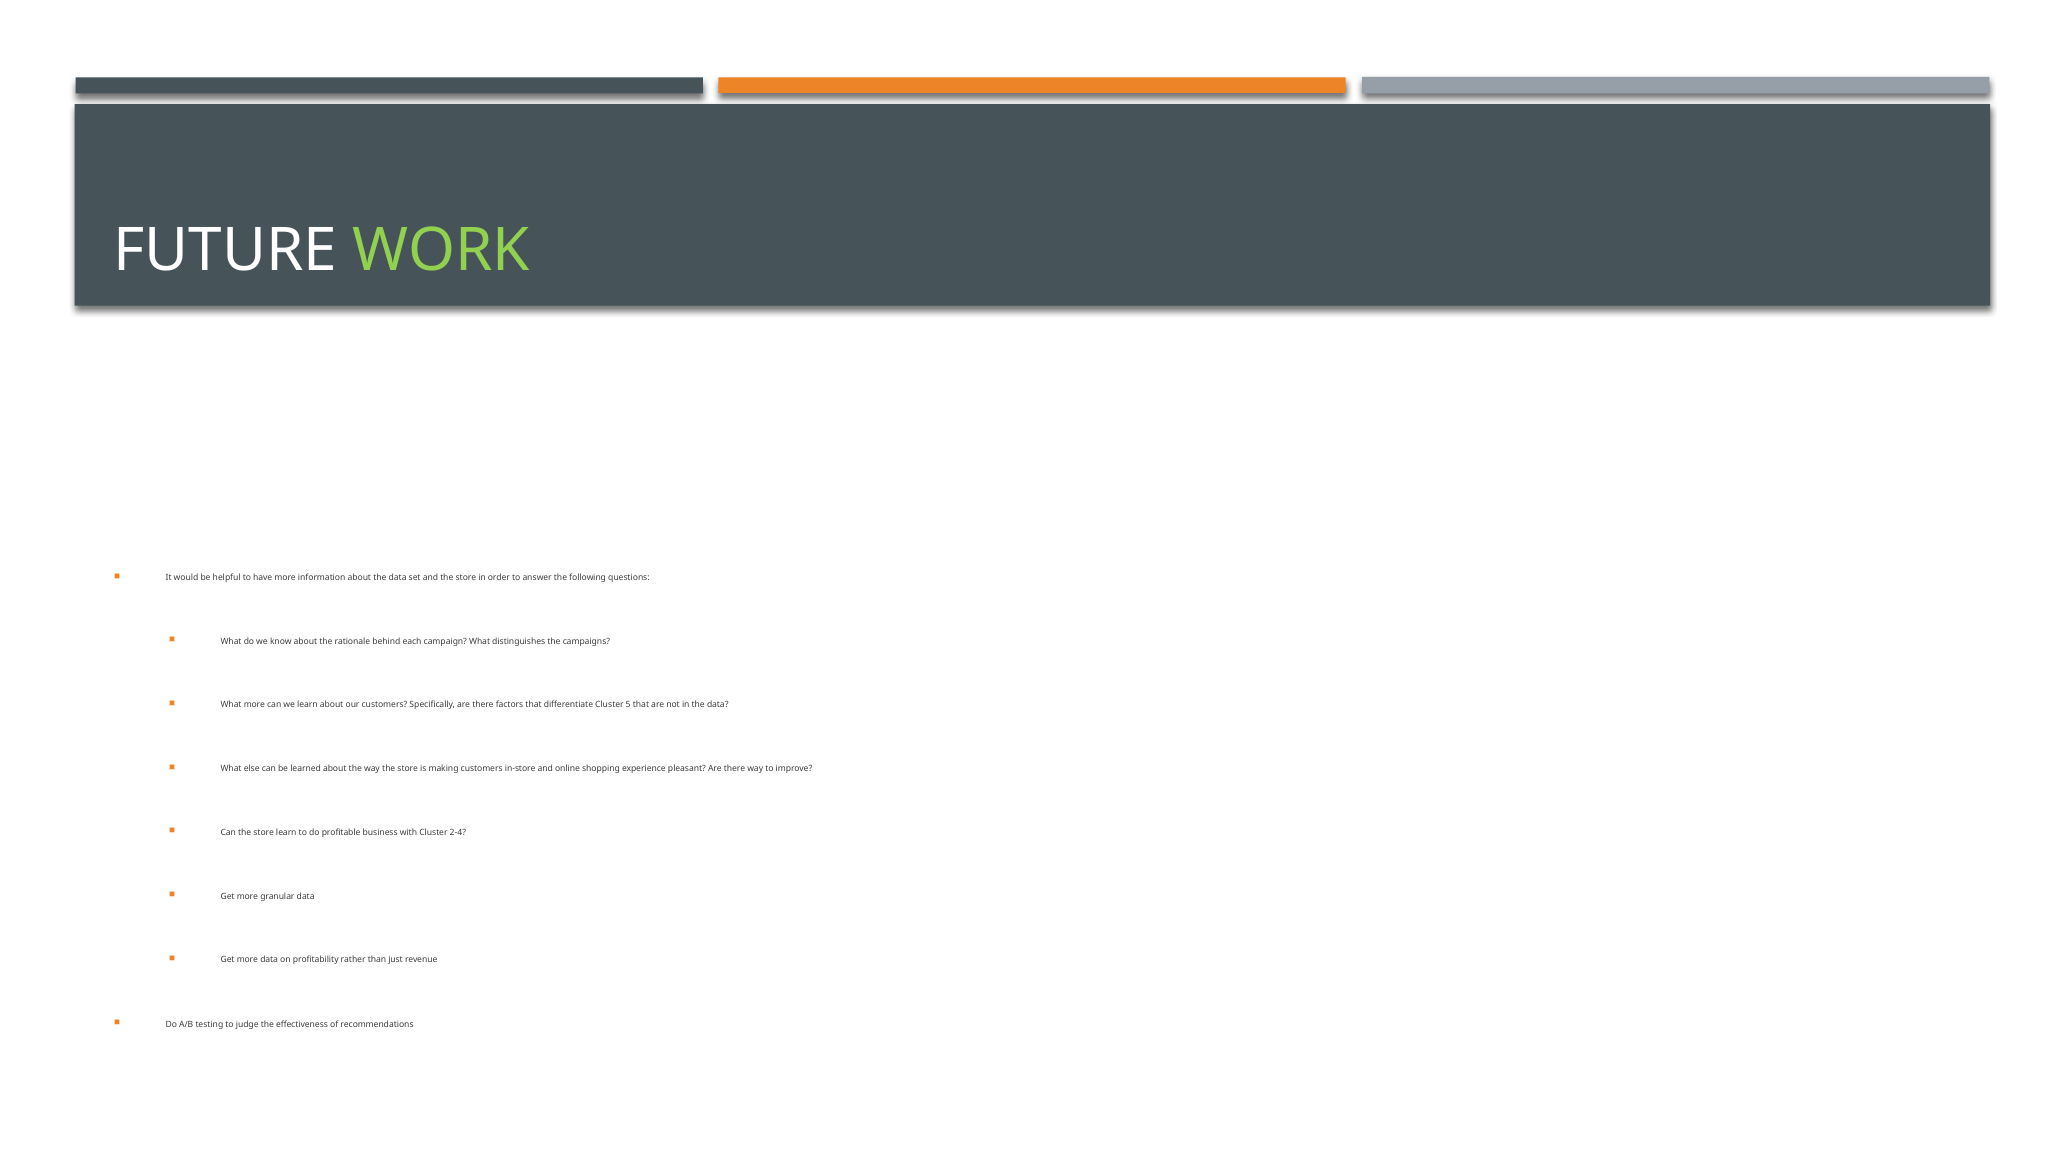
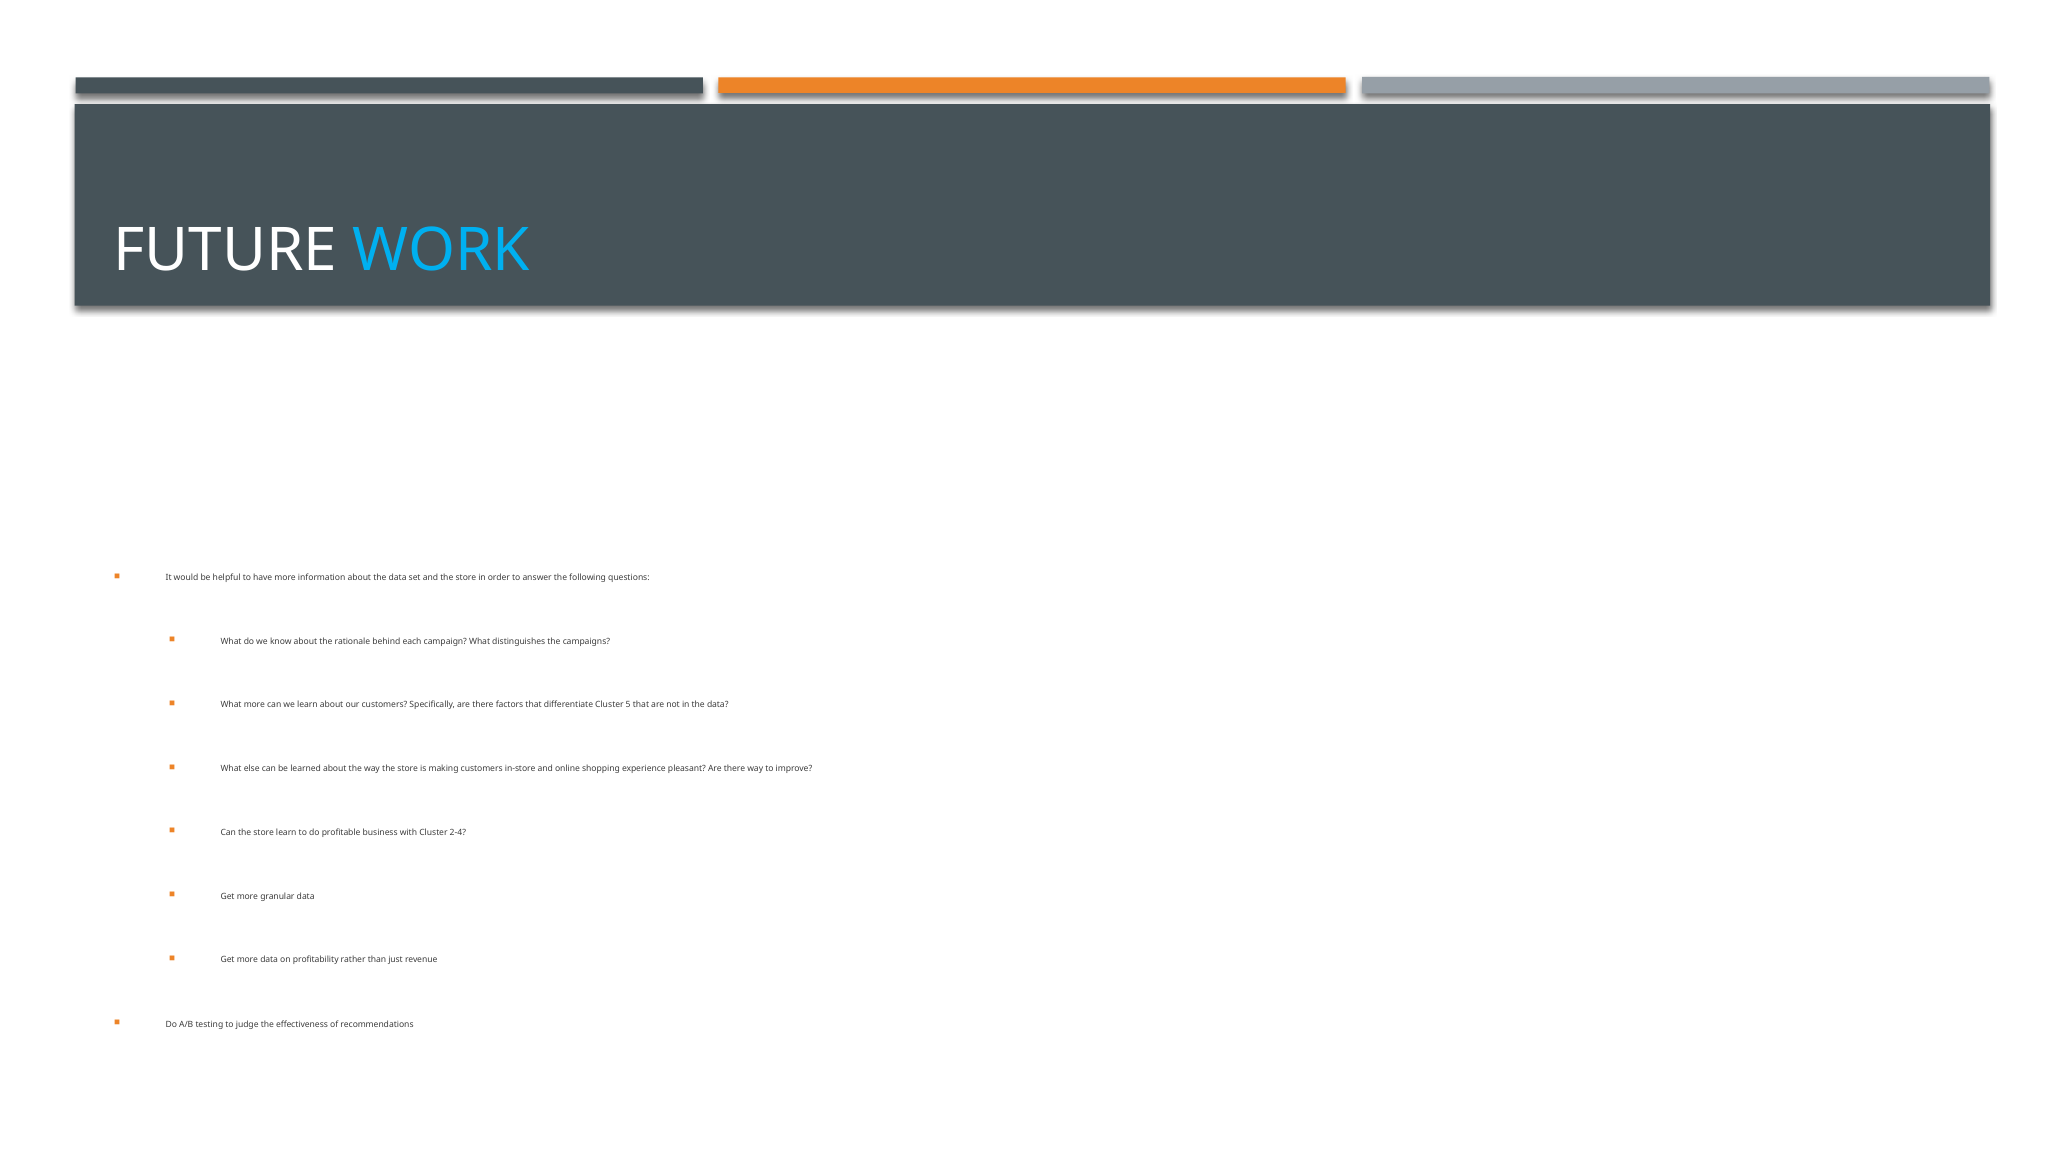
WORK colour: light green -> light blue (441, 251)
